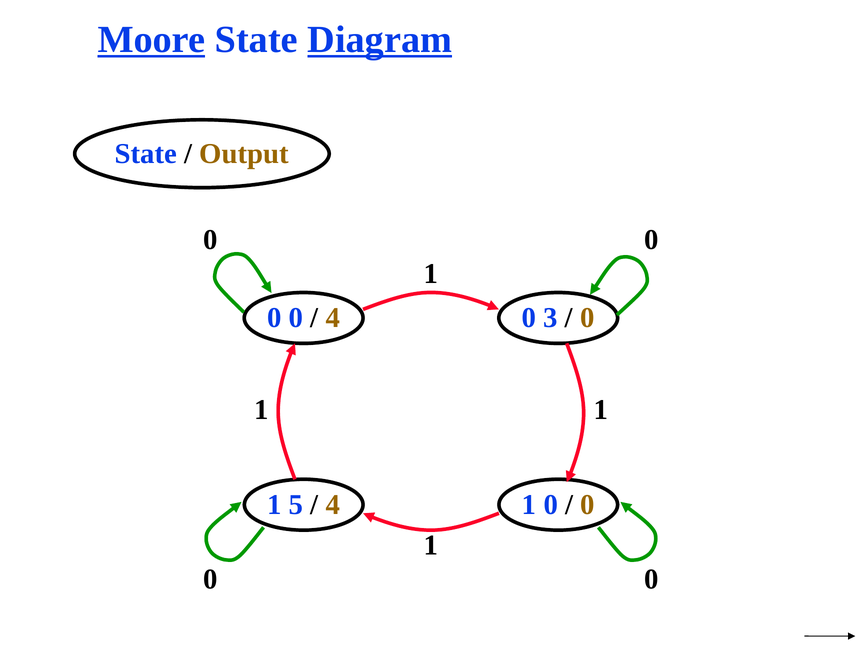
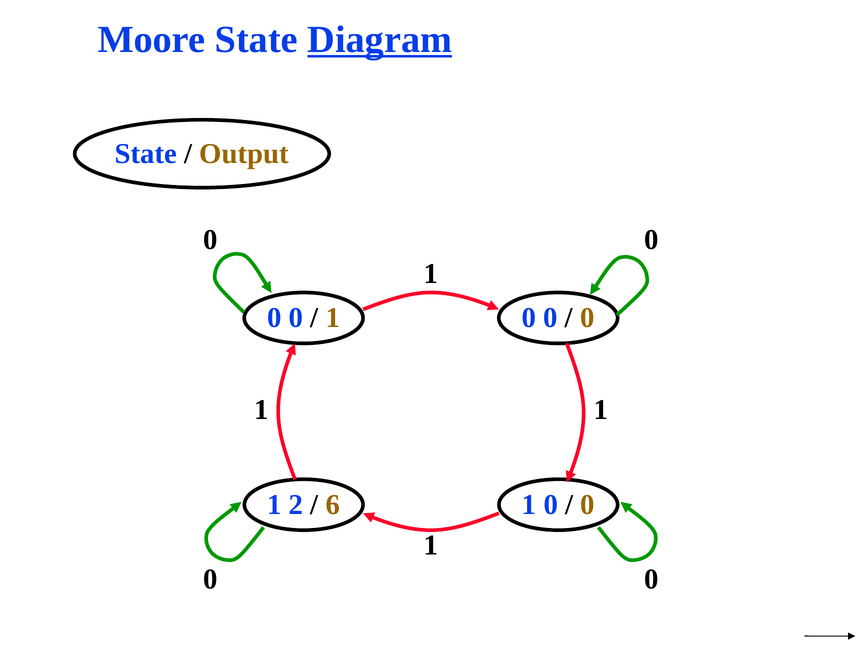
Moore underline: present -> none (151, 40)
4: 4 -> 1 (333, 318)
3: 3 -> 0 (551, 318)
5: 5 -> 2 (296, 504)
4: 4 -> 6 (333, 504)
